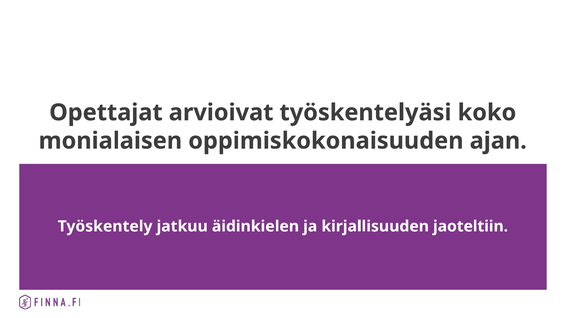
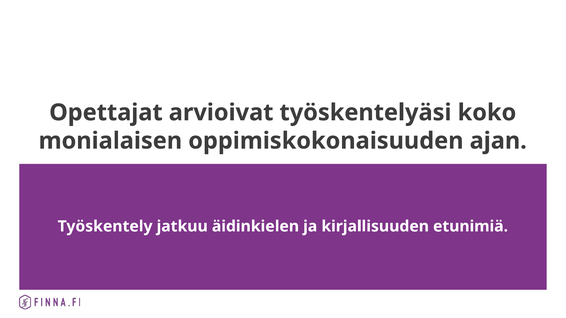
jaoteltiin: jaoteltiin -> etunimiä (471, 227)
